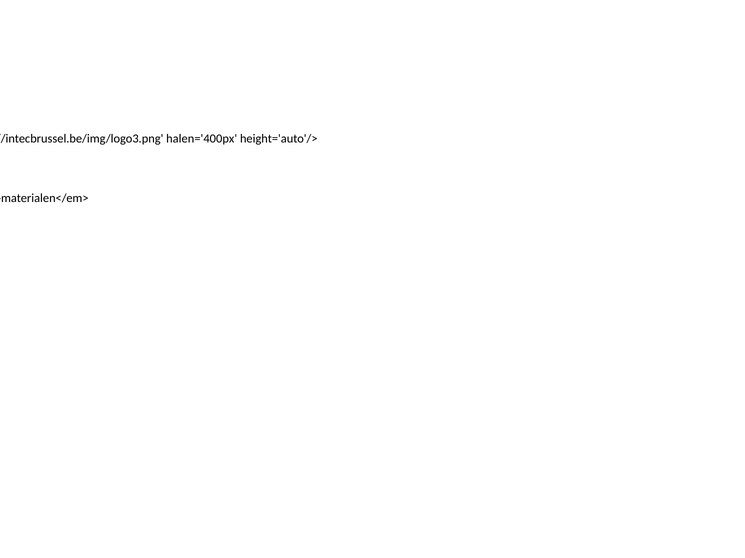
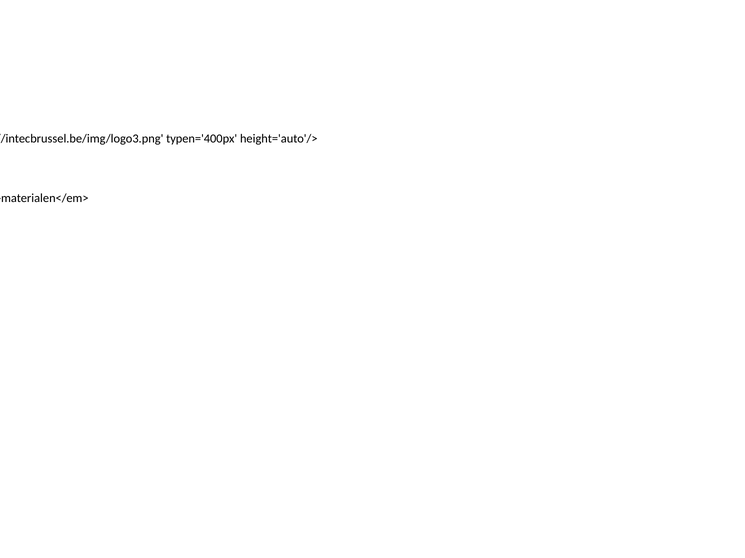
halen='400px: halen='400px -> typen='400px (202, 139)
